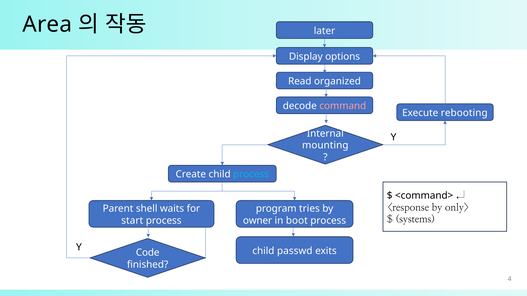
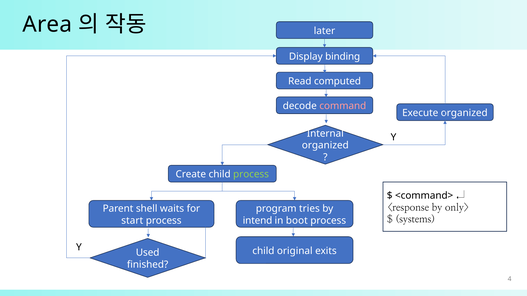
options: options -> binding (343, 57)
organized: organized -> computed (337, 81)
Execute rebooting: rebooting -> organized (464, 113)
mounting: mounting -> organized (325, 146)
process colour: light blue -> light green (251, 175)
owner: owner -> intend (258, 221)
passwd: passwd -> original (295, 251)
Code: Code -> Used (148, 253)
